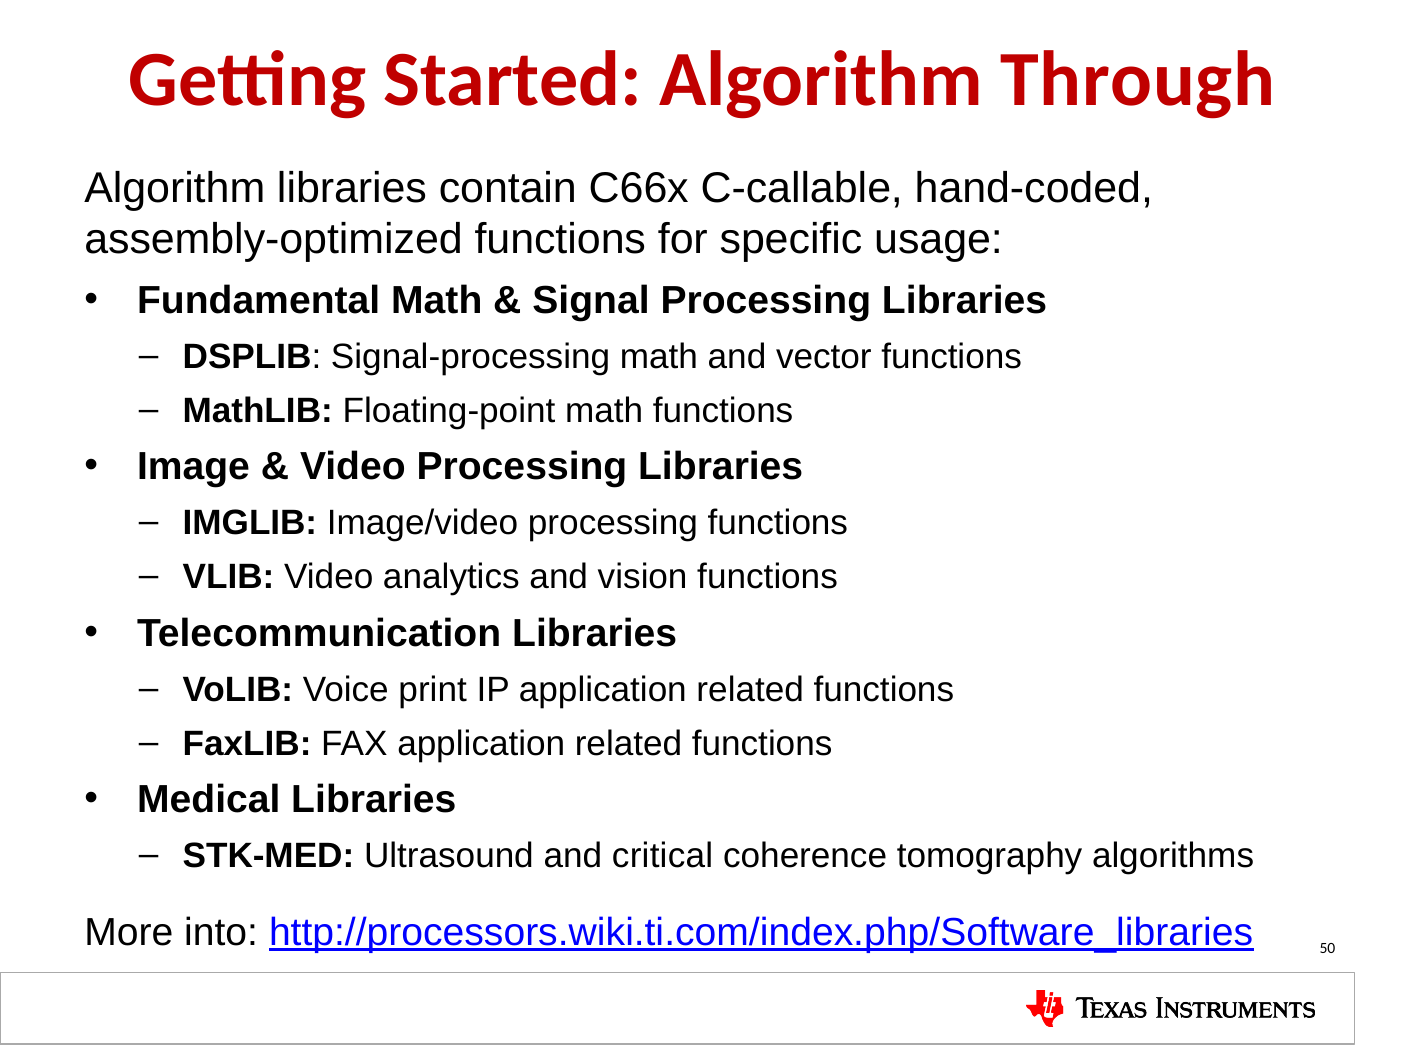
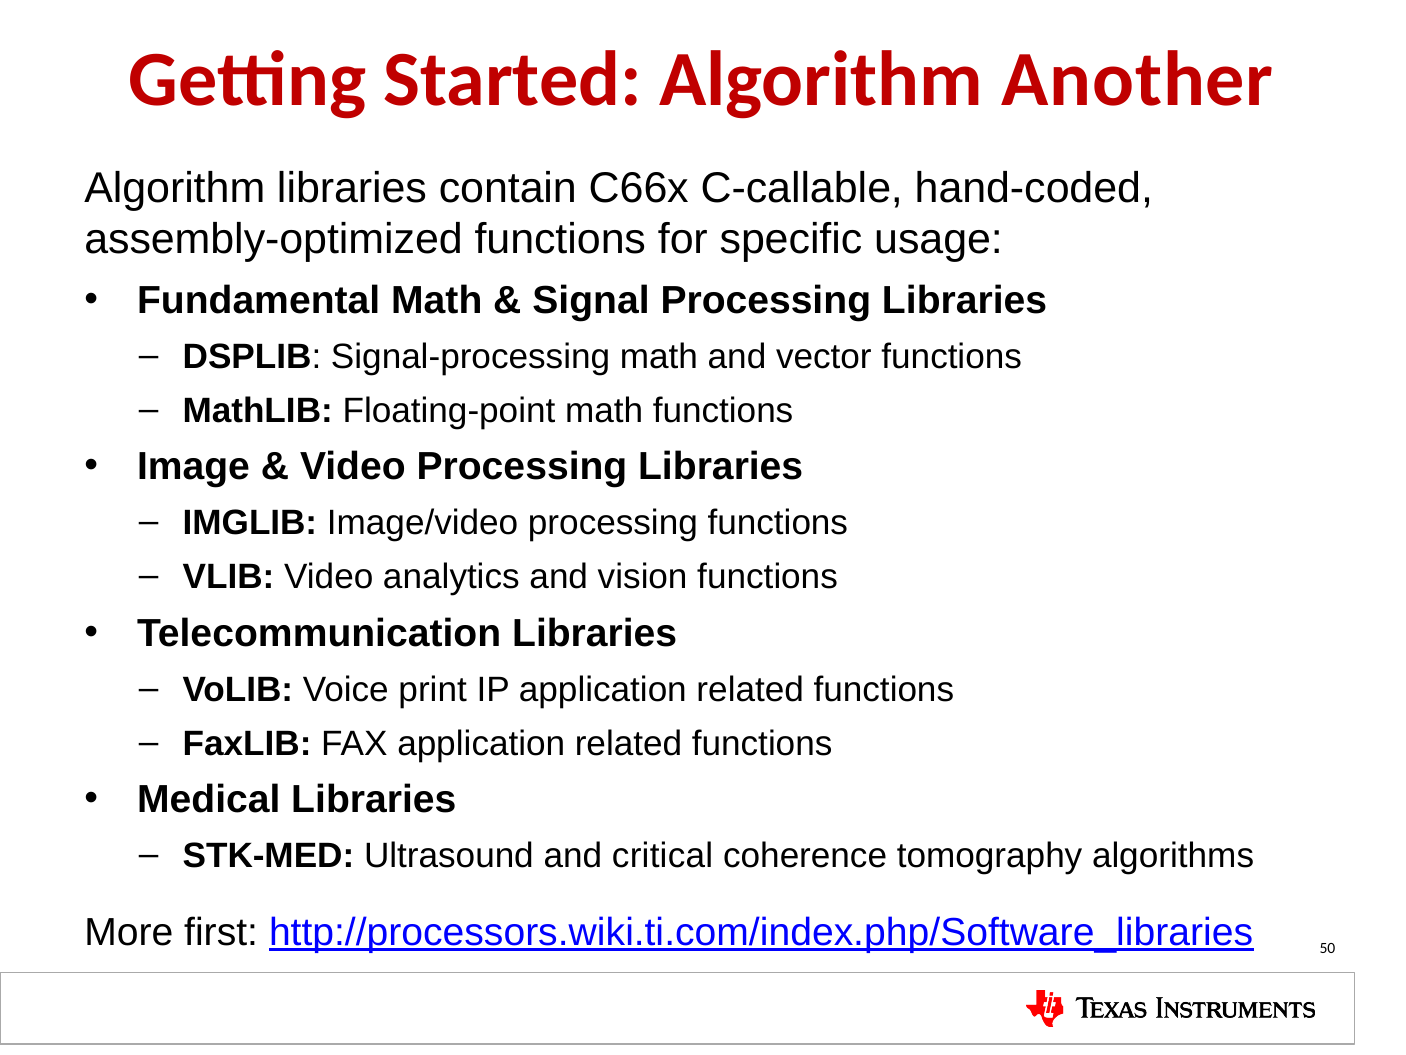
Through: Through -> Another (1138, 80)
into: into -> first (221, 932)
